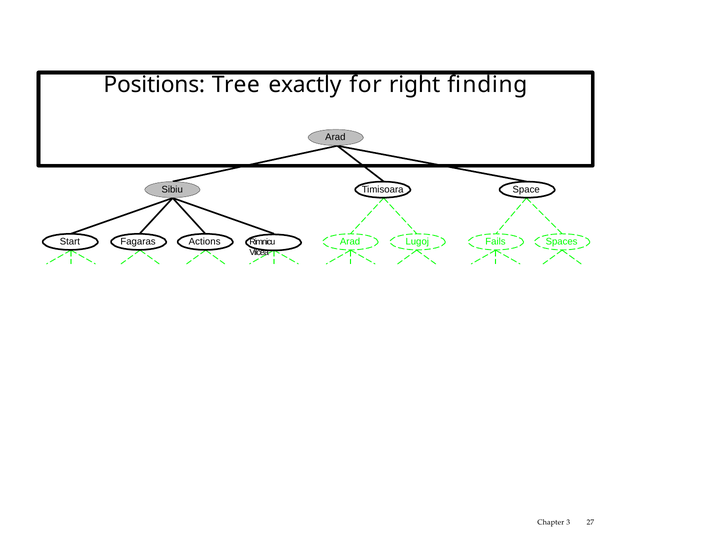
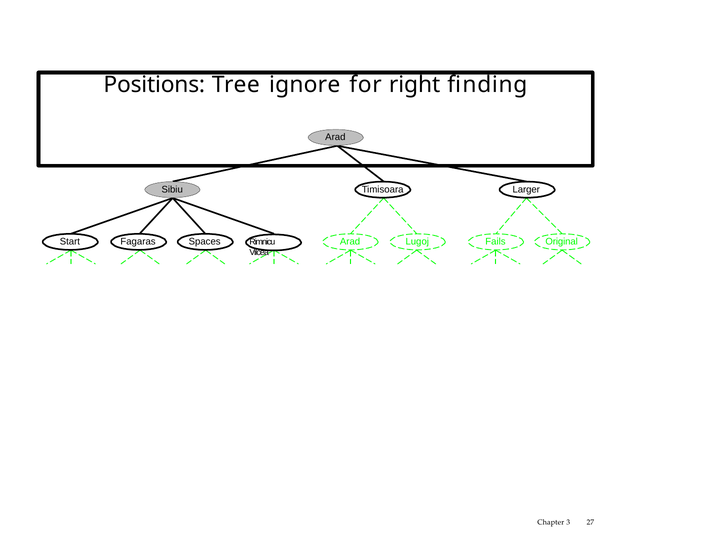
exactly: exactly -> ignore (305, 85)
Space: Space -> Larger (526, 189)
Actions: Actions -> Spaces (205, 242)
Spaces: Spaces -> Original (562, 242)
